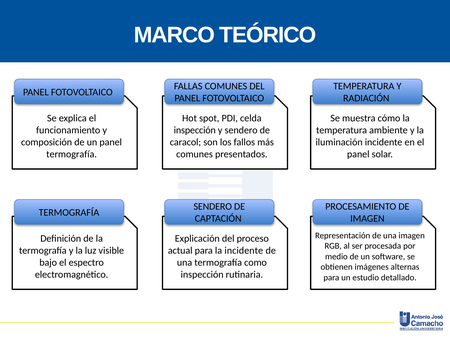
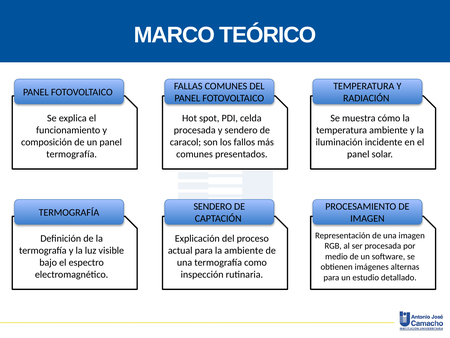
inspección: inspección -> procesada (195, 130)
la incidente: incidente -> ambiente (244, 250)
